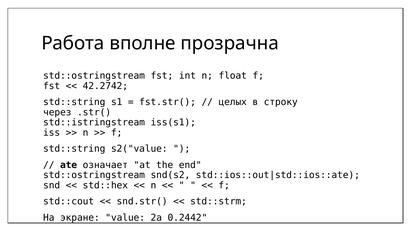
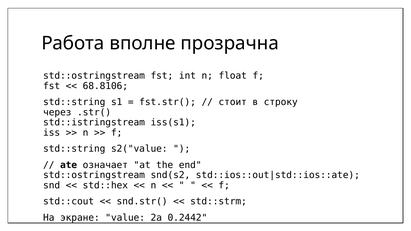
42.2742: 42.2742 -> 68.8106 (105, 86)
целых: целых -> стоит (233, 102)
